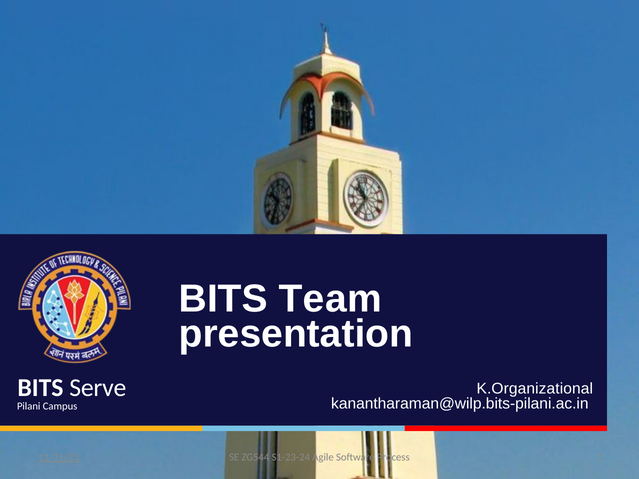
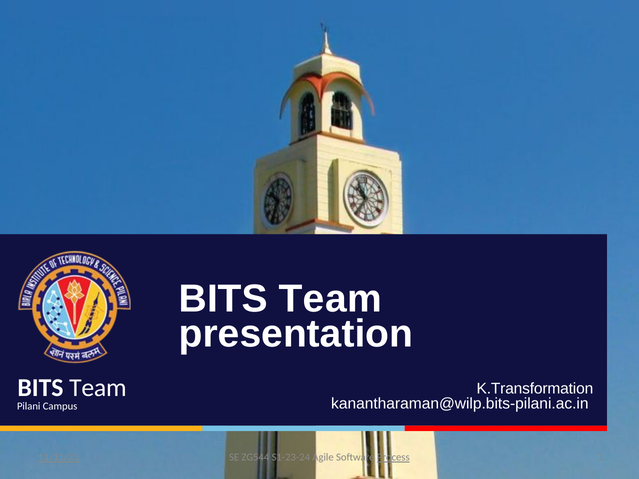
Serve: Serve -> Team (98, 388)
K.Organizational: K.Organizational -> K.Transformation (535, 389)
Process underline: none -> present (393, 458)
